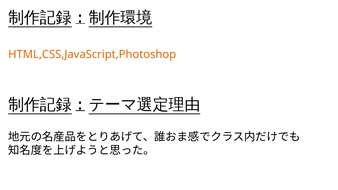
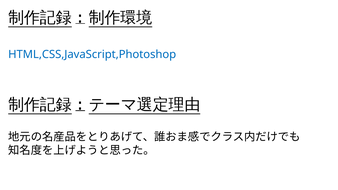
HTML,CSS,JavaScript,Photoshop colour: orange -> blue (92, 55)
